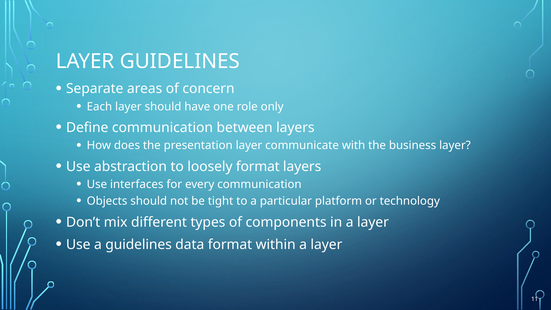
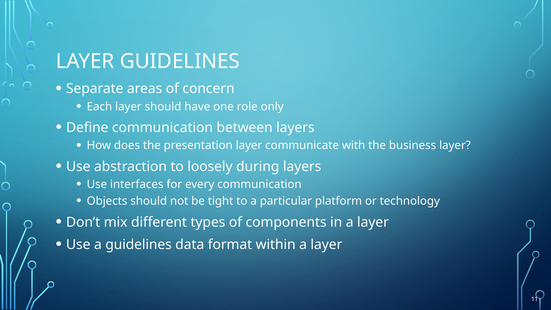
loosely format: format -> during (258, 167)
